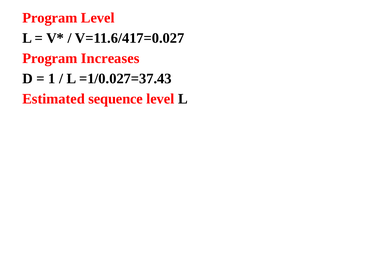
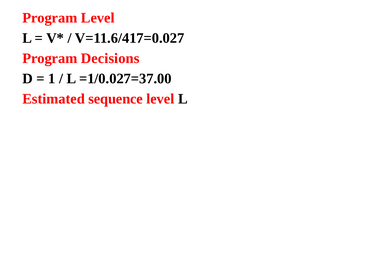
Increases: Increases -> Decisions (110, 58)
=1/0.027=37.43: =1/0.027=37.43 -> =1/0.027=37.00 (125, 79)
